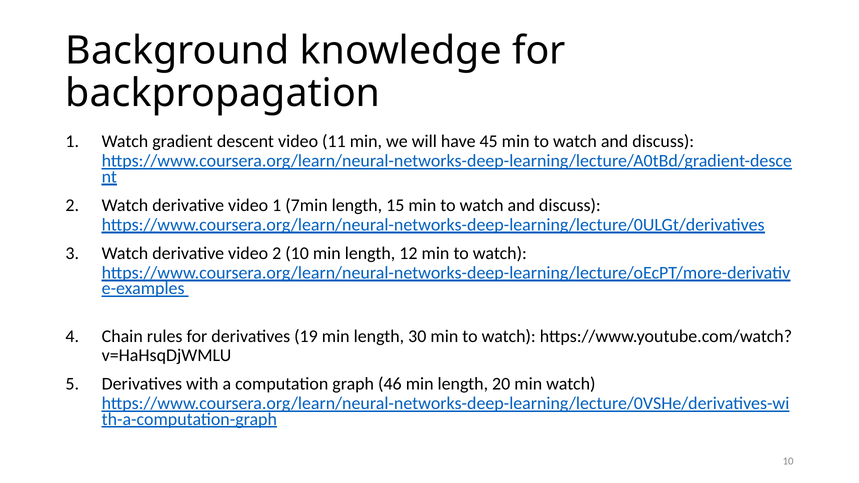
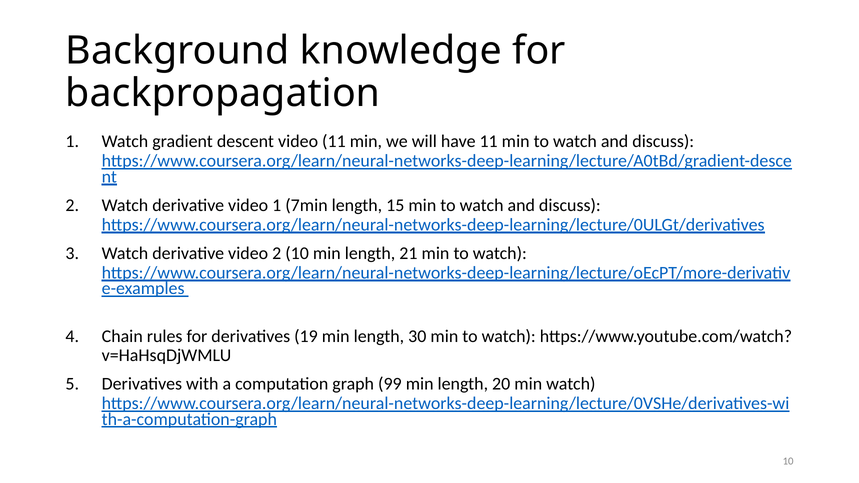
have 45: 45 -> 11 (489, 141)
12: 12 -> 21 (408, 253)
46: 46 -> 99 (390, 384)
